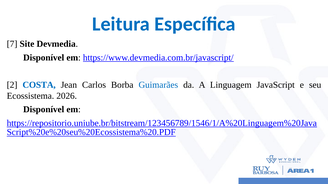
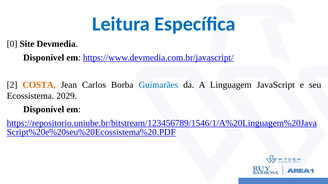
7: 7 -> 0 (12, 44)
COSTA colour: blue -> orange (39, 85)
2026: 2026 -> 2029 (67, 96)
